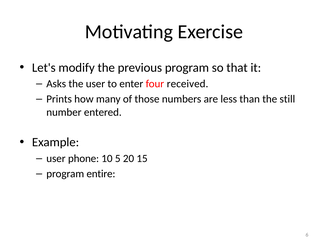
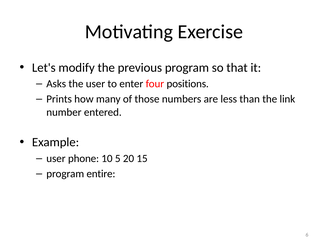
received: received -> positions (188, 84)
still: still -> link (287, 99)
